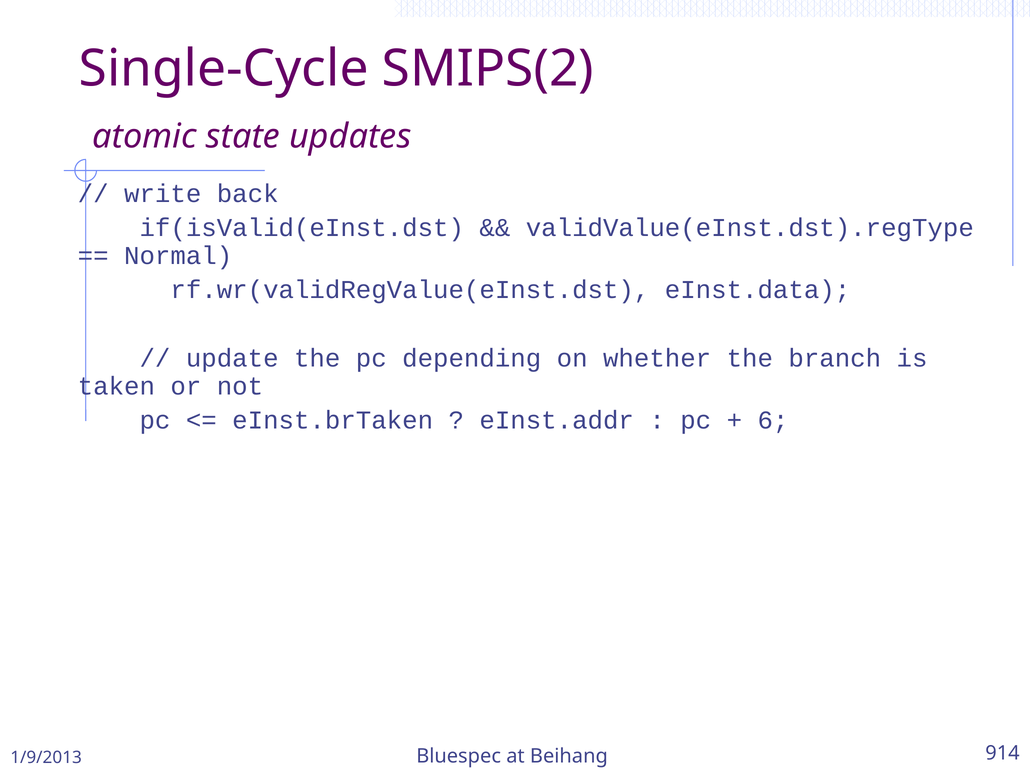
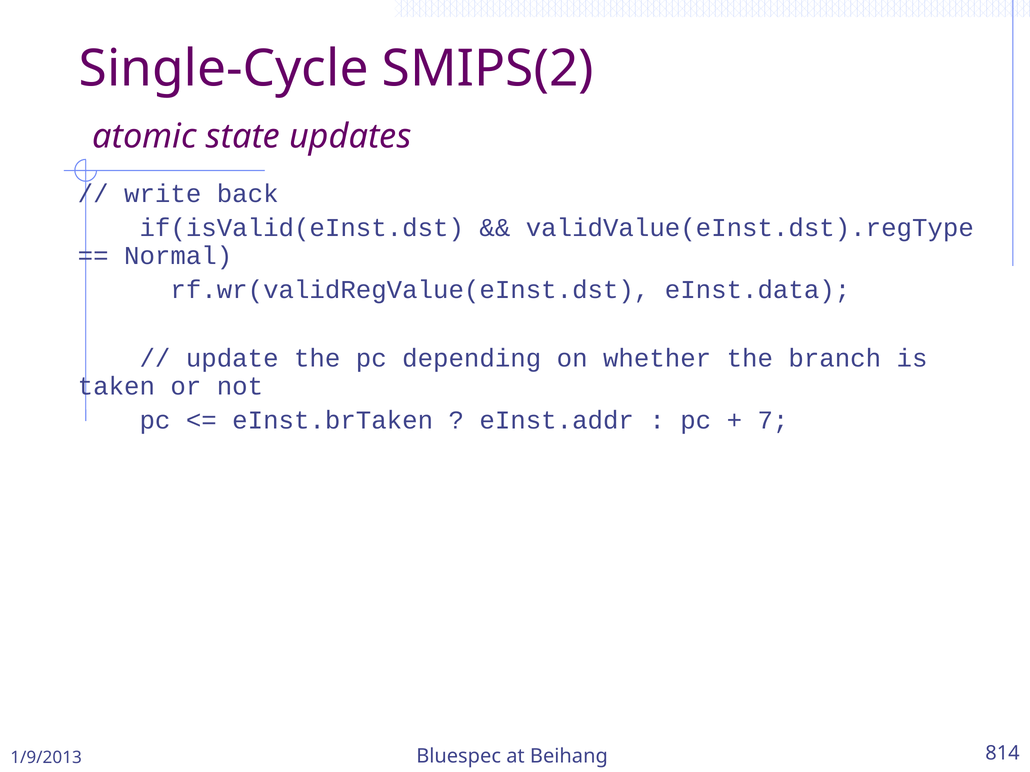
6: 6 -> 7 (773, 421)
914: 914 -> 814 (1003, 753)
